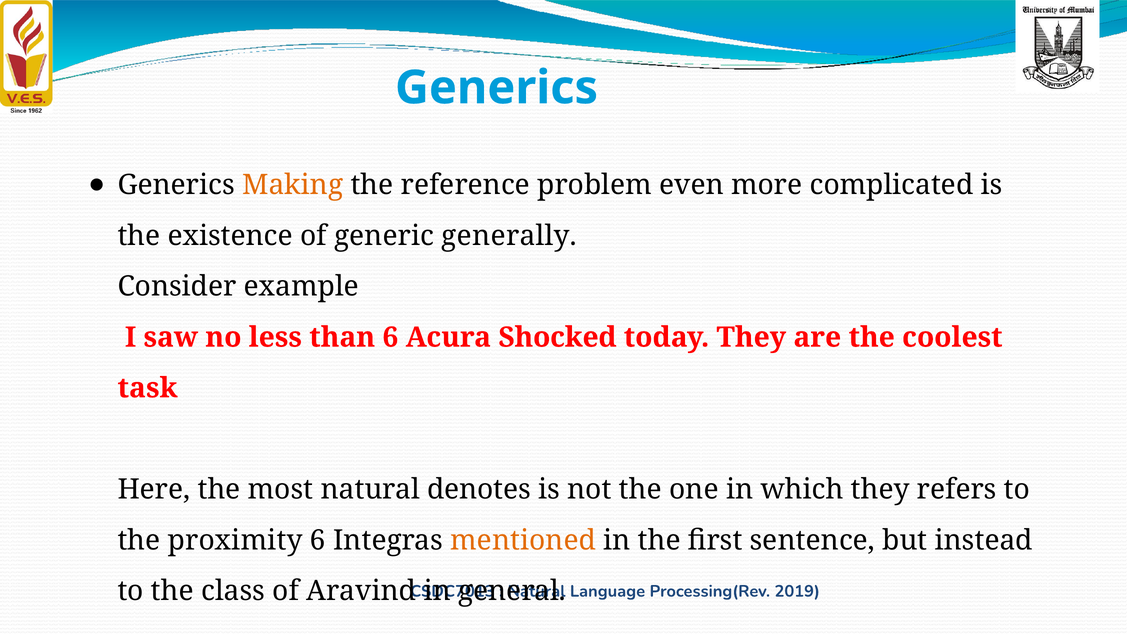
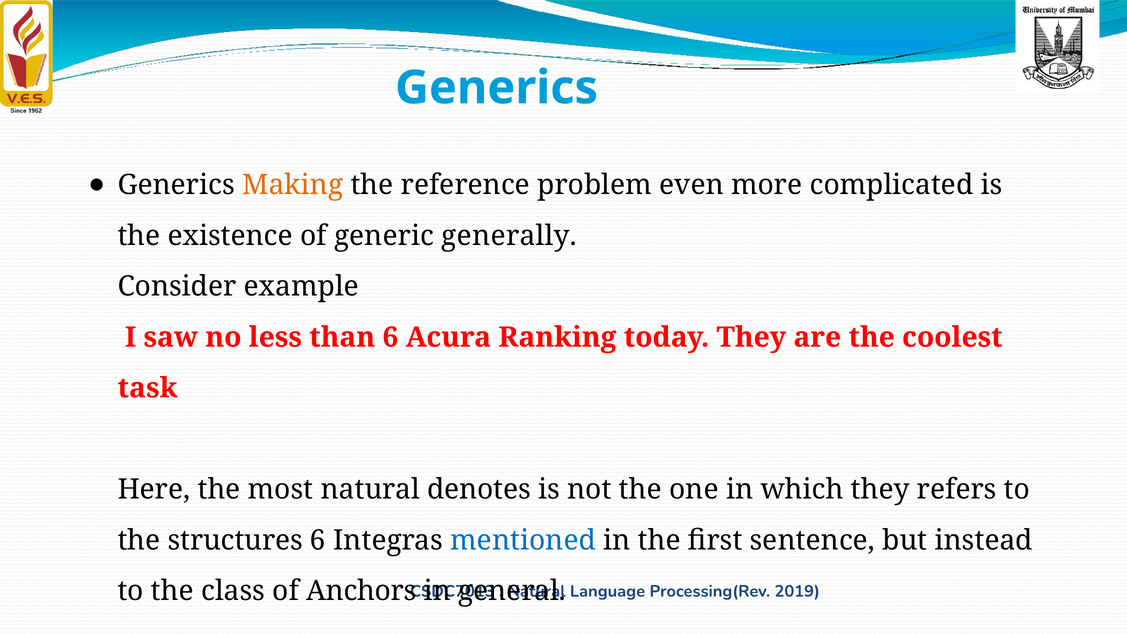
Shocked: Shocked -> Ranking (557, 337)
proximity: proximity -> structures (235, 540)
mentioned colour: orange -> blue (523, 540)
Aravind: Aravind -> Anchors (361, 591)
